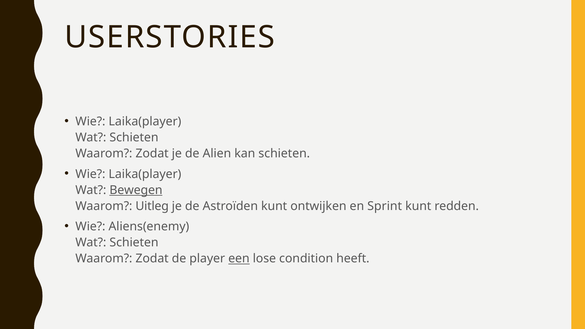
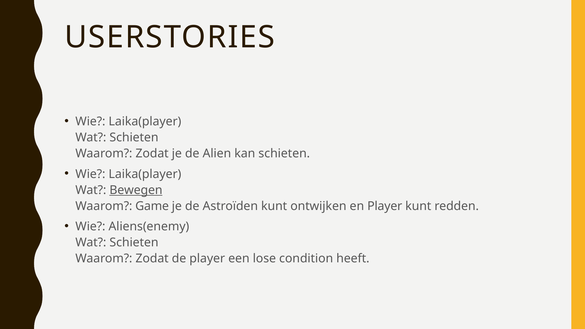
Uitleg: Uitleg -> Game (152, 206)
en Sprint: Sprint -> Player (385, 206)
een underline: present -> none (239, 259)
